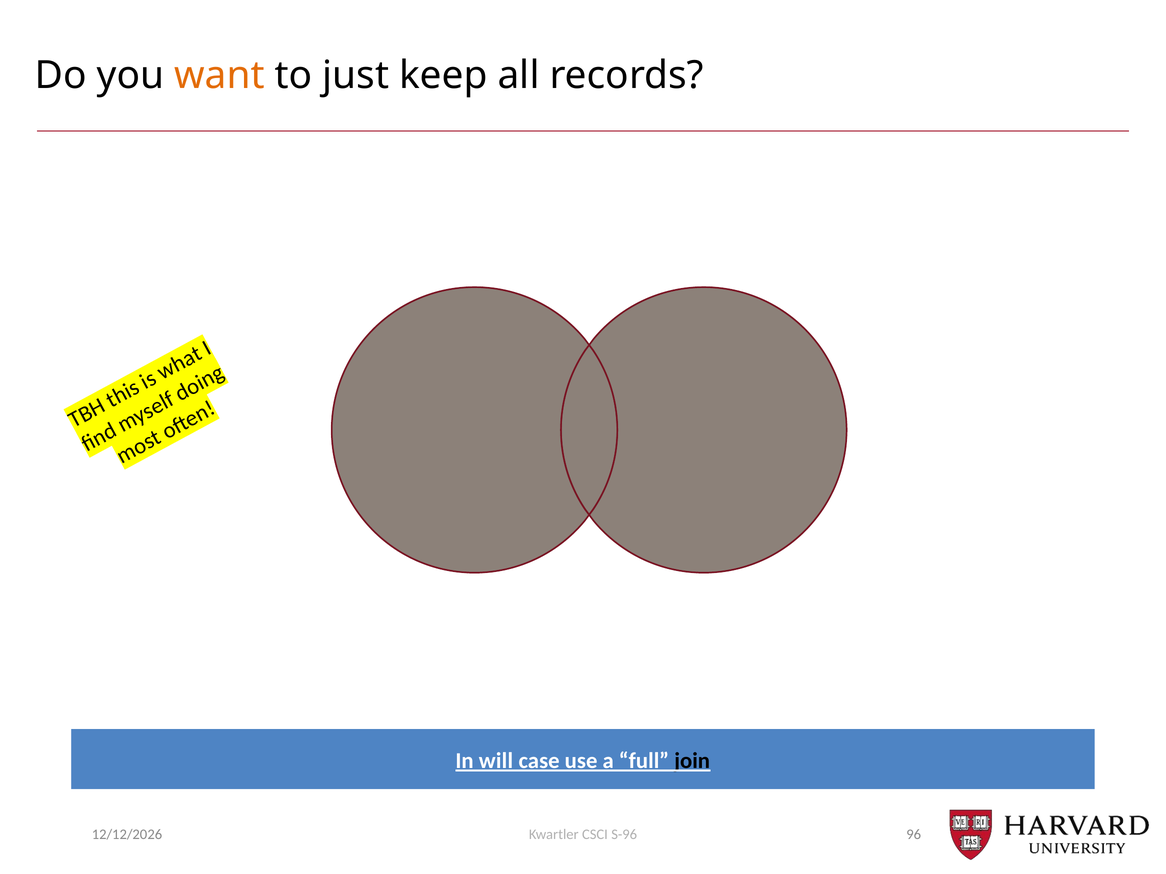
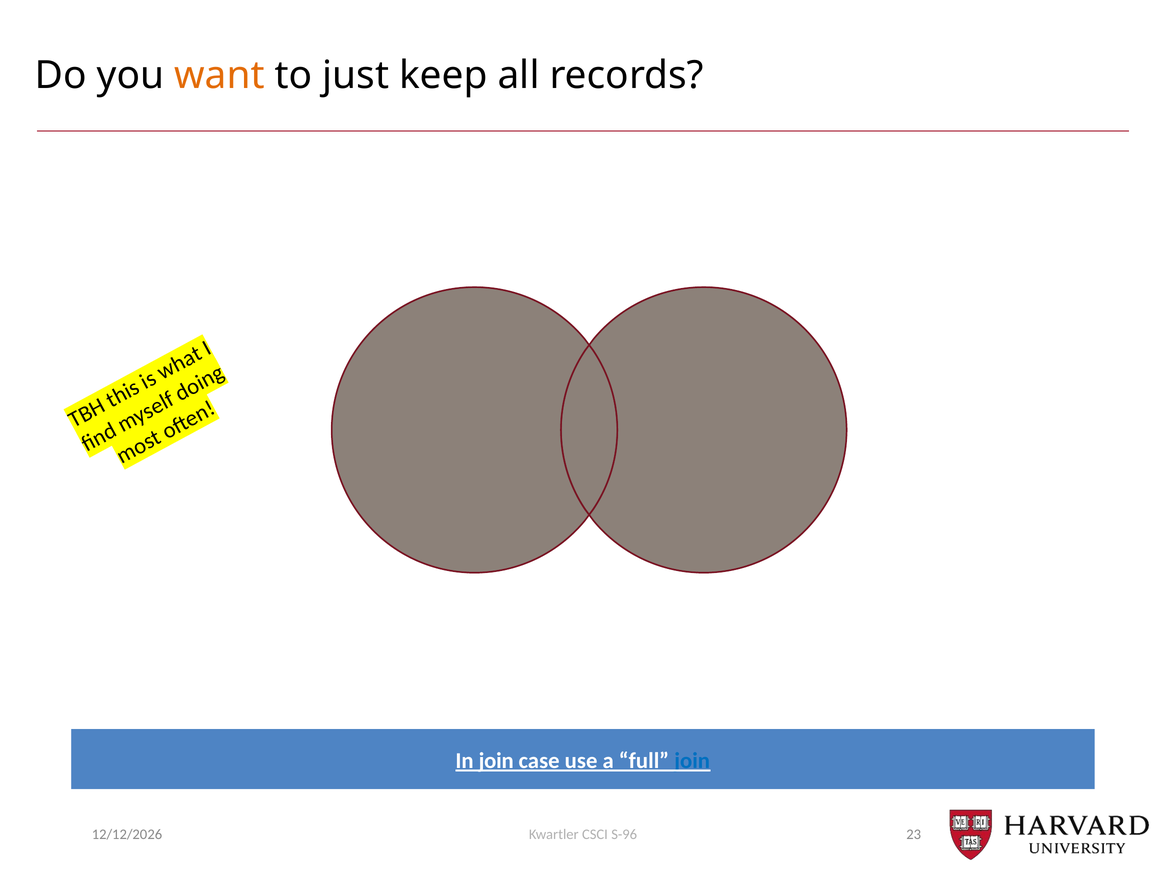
In will: will -> join (496, 761)
join colour: black -> blue (692, 761)
96: 96 -> 23 (914, 835)
